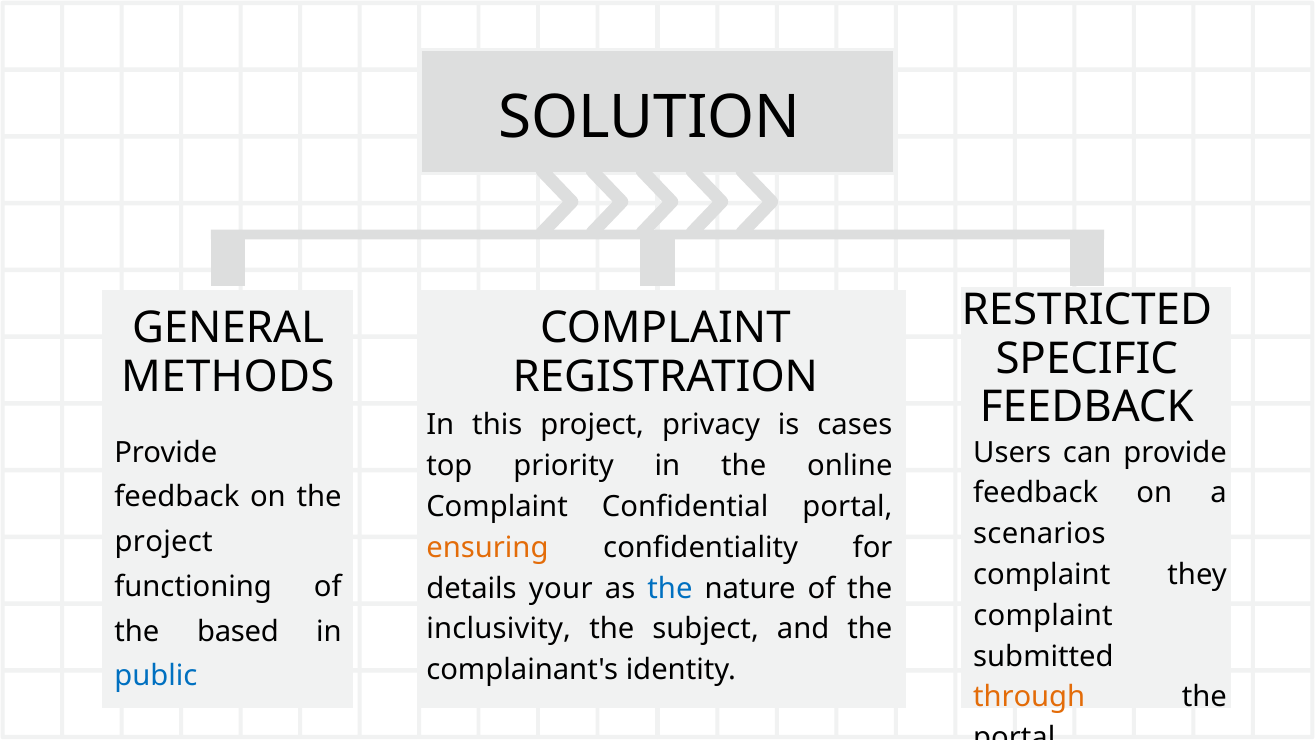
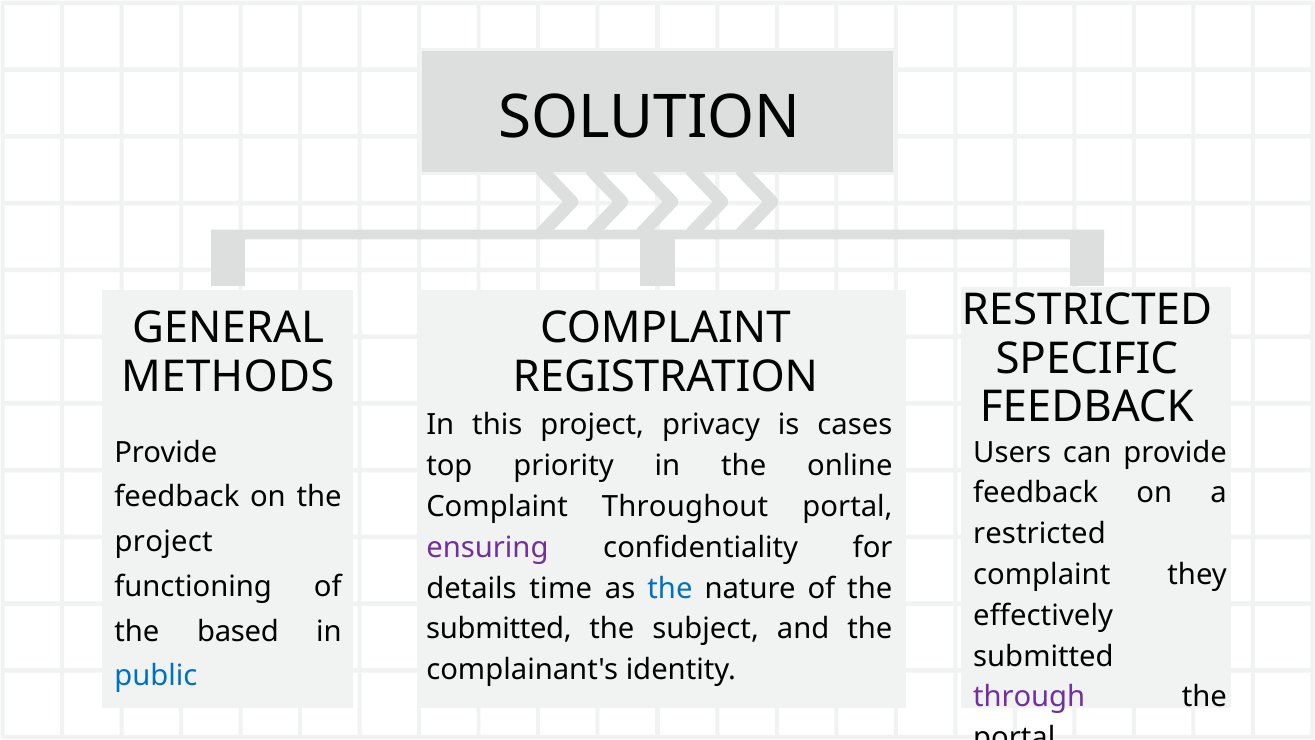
Confidential: Confidential -> Throughout (685, 506)
scenarios: scenarios -> restricted (1039, 534)
ensuring colour: orange -> purple (487, 547)
your: your -> time (561, 588)
complaint: complaint -> effectively (1043, 615)
inclusivity: inclusivity -> submitted (499, 629)
through colour: orange -> purple (1029, 697)
